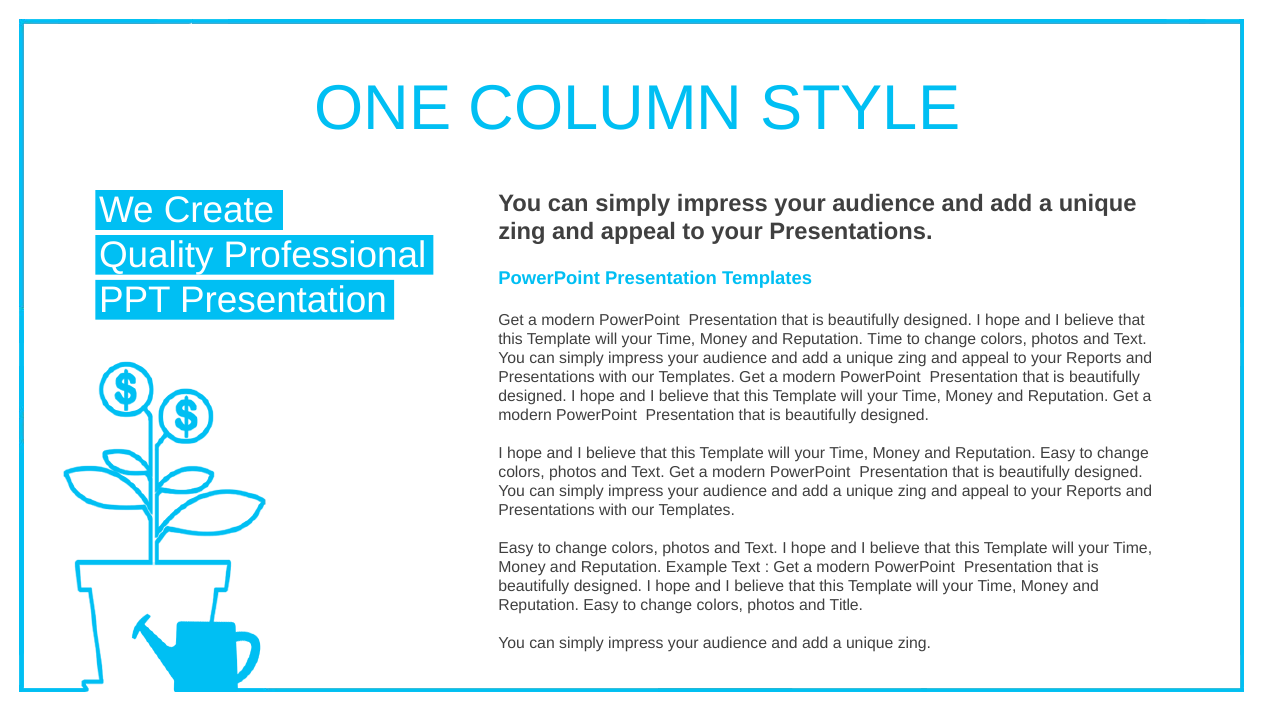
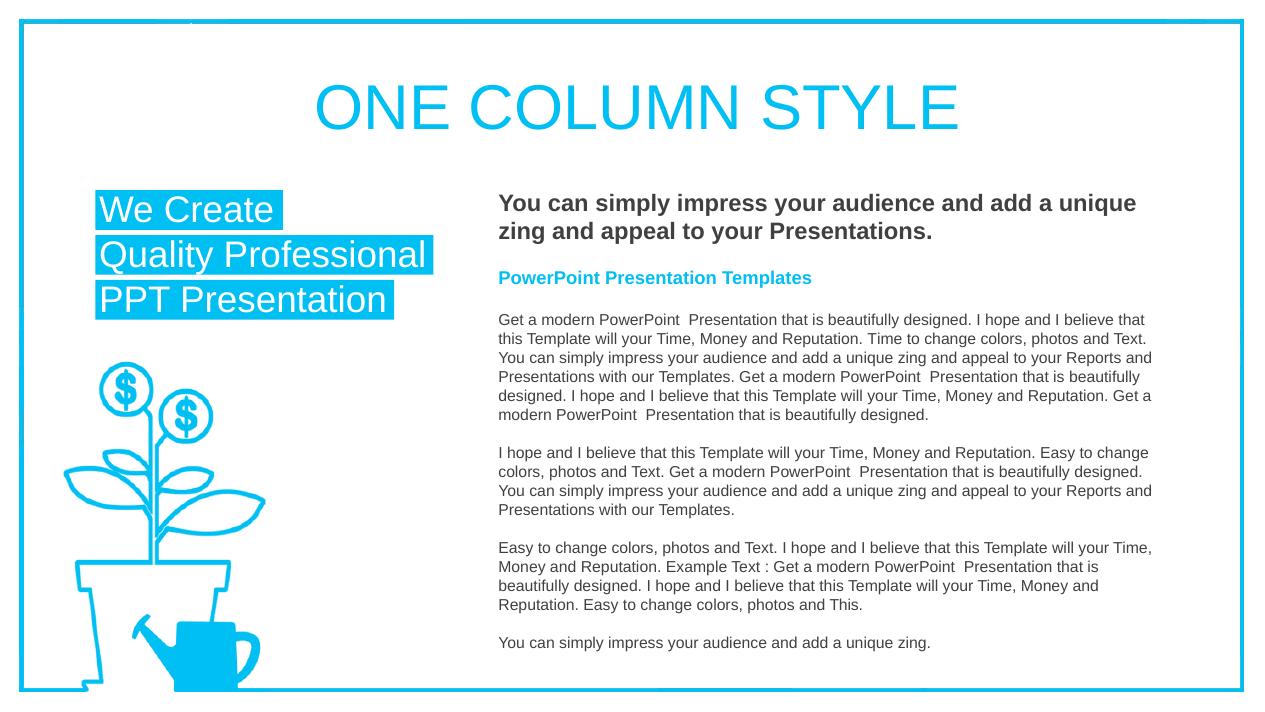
and Title: Title -> This (846, 605)
